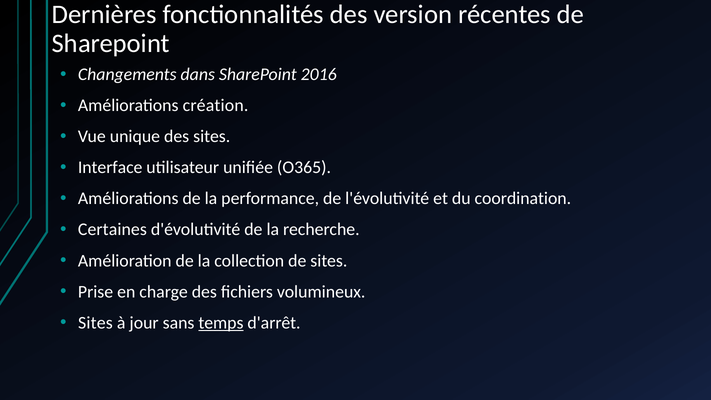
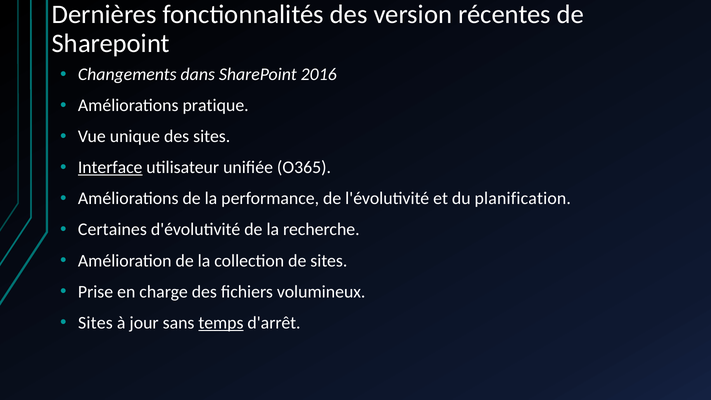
création: création -> pratique (216, 105)
Interface underline: none -> present (110, 168)
coordination: coordination -> planification (523, 199)
